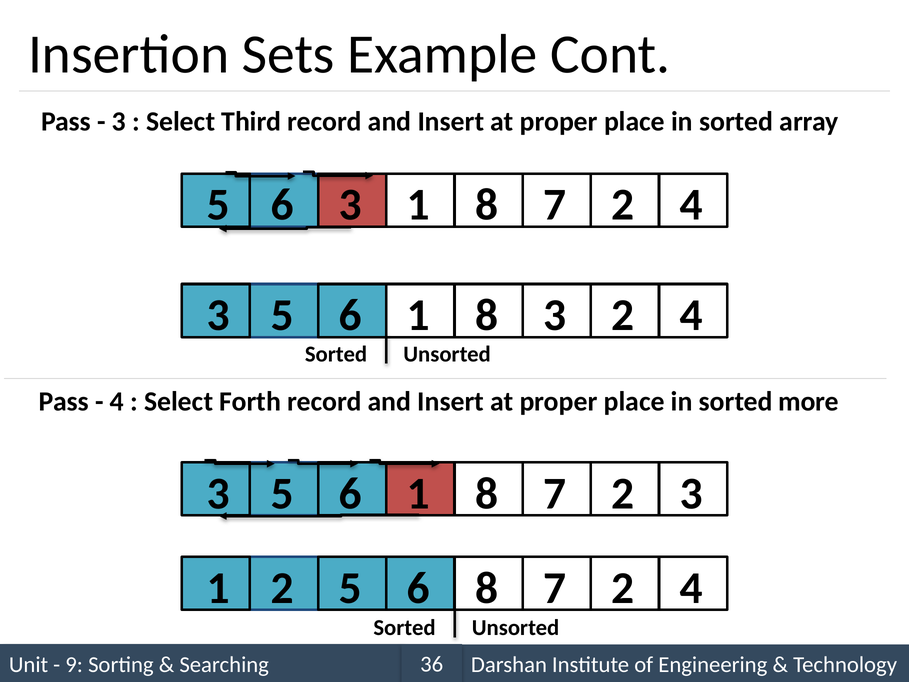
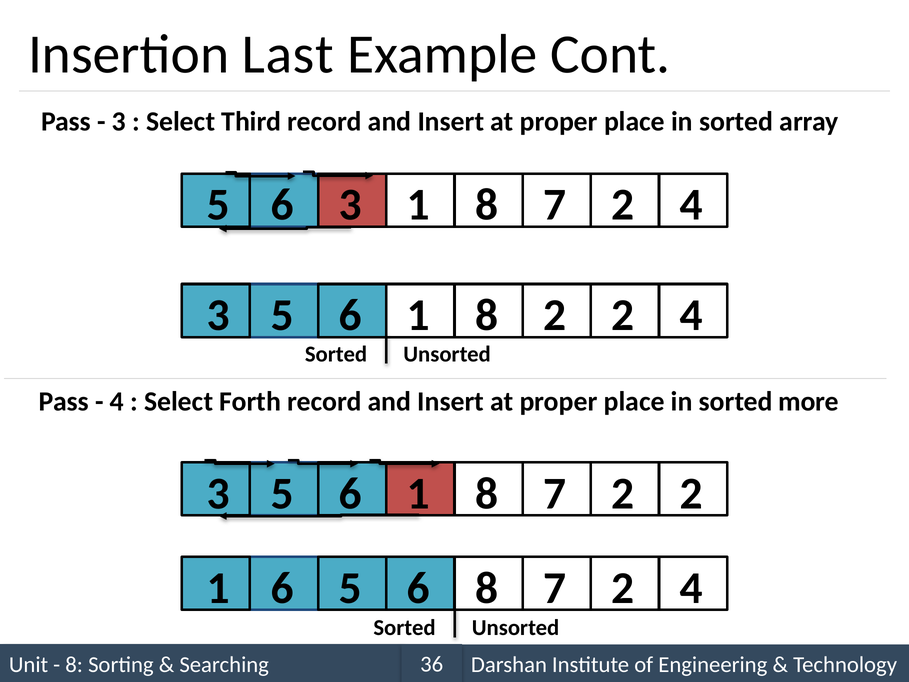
Sets: Sets -> Last (288, 55)
8 3: 3 -> 2 (555, 315)
7 2 3: 3 -> 2 (691, 493)
1 2: 2 -> 6 (282, 588)
9: 9 -> 8 (74, 664)
